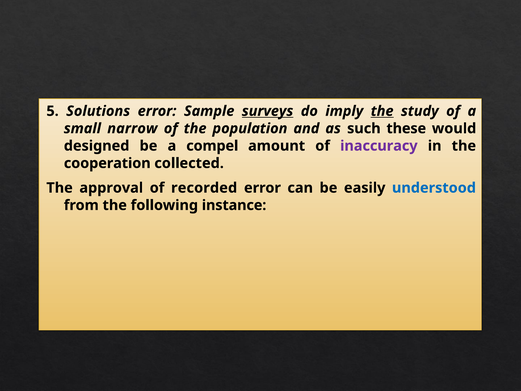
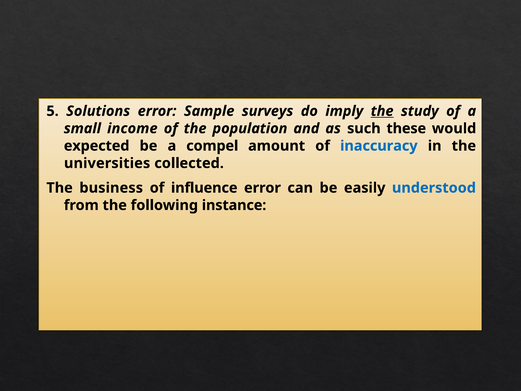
surveys underline: present -> none (268, 111)
narrow: narrow -> income (132, 128)
designed: designed -> expected (97, 146)
inaccuracy colour: purple -> blue (379, 146)
cooperation: cooperation -> universities (107, 163)
approval: approval -> business (111, 188)
recorded: recorded -> influence (204, 188)
